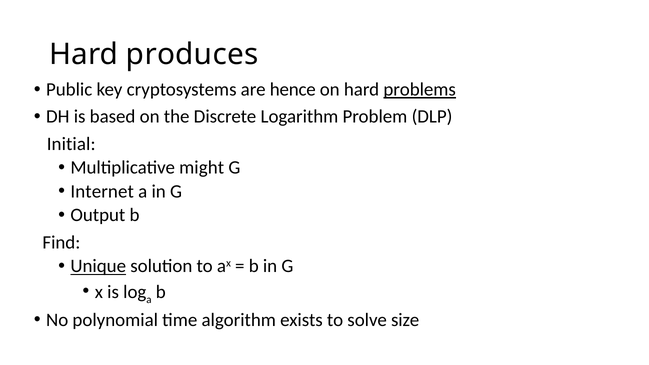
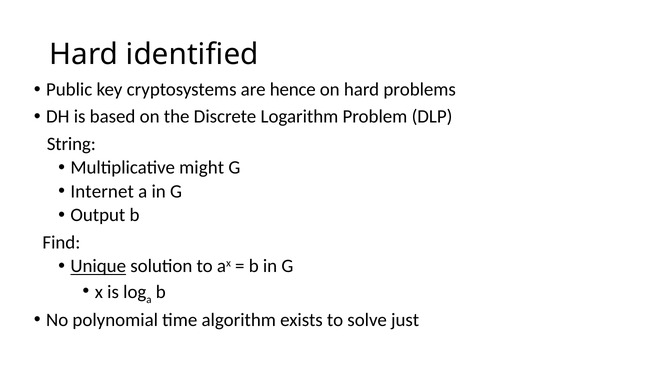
produces: produces -> identified (192, 55)
problems underline: present -> none (420, 90)
Initial: Initial -> String (71, 144)
size: size -> just (405, 320)
